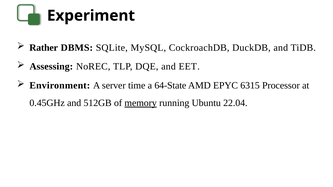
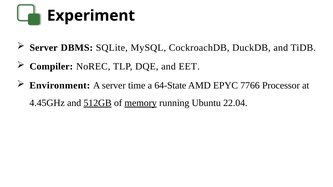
Rather: Rather -> Server (44, 48)
Assessing: Assessing -> Compiler (51, 67)
6315: 6315 -> 7766 (250, 86)
0.45GHz: 0.45GHz -> 4.45GHz (47, 103)
512GB underline: none -> present (98, 103)
